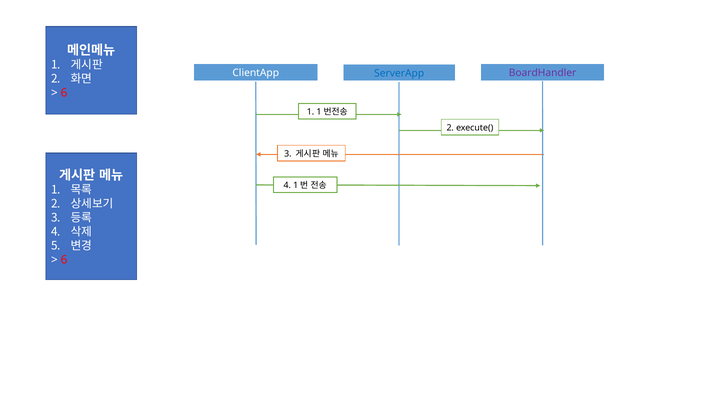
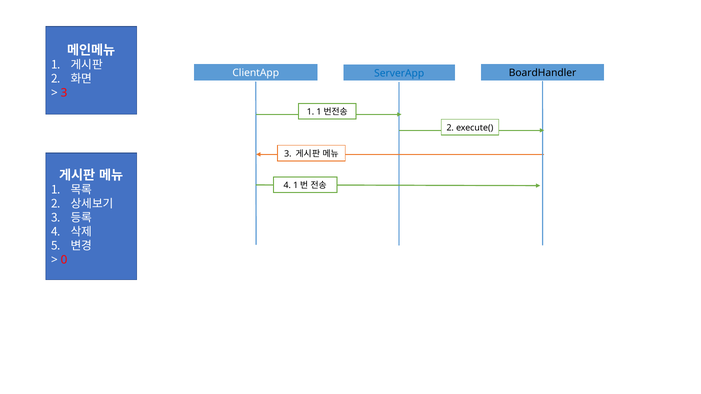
BoardHandler colour: purple -> black (543, 73)
6: 6 -> 3 (64, 93)
6: 6 -> 0 (64, 260)
